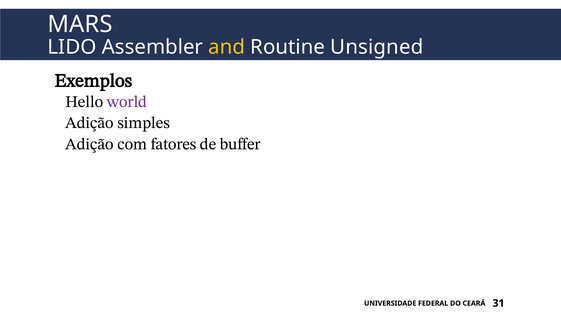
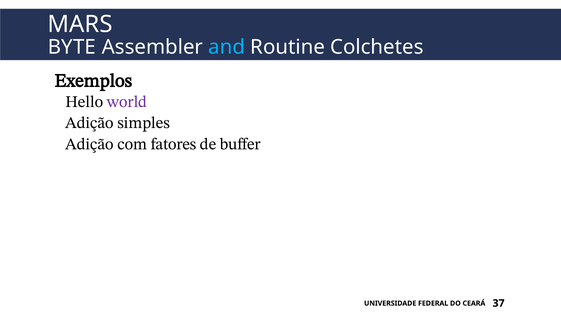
LIDO: LIDO -> BYTE (72, 47)
and colour: yellow -> light blue (227, 47)
Unsigned: Unsigned -> Colchetes (377, 47)
31: 31 -> 37 (499, 304)
